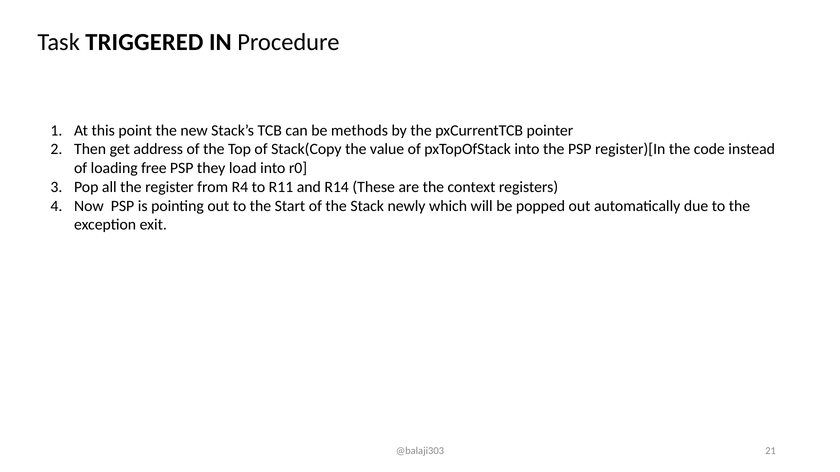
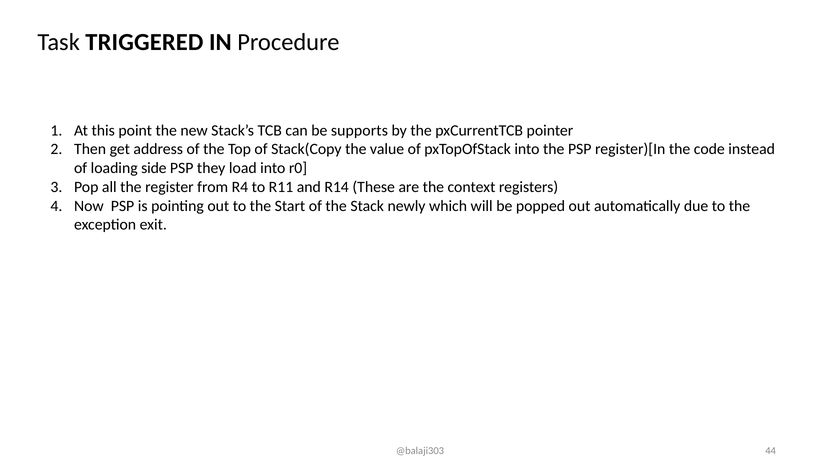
methods: methods -> supports (359, 130)
free: free -> side (154, 168)
21: 21 -> 44 (771, 451)
